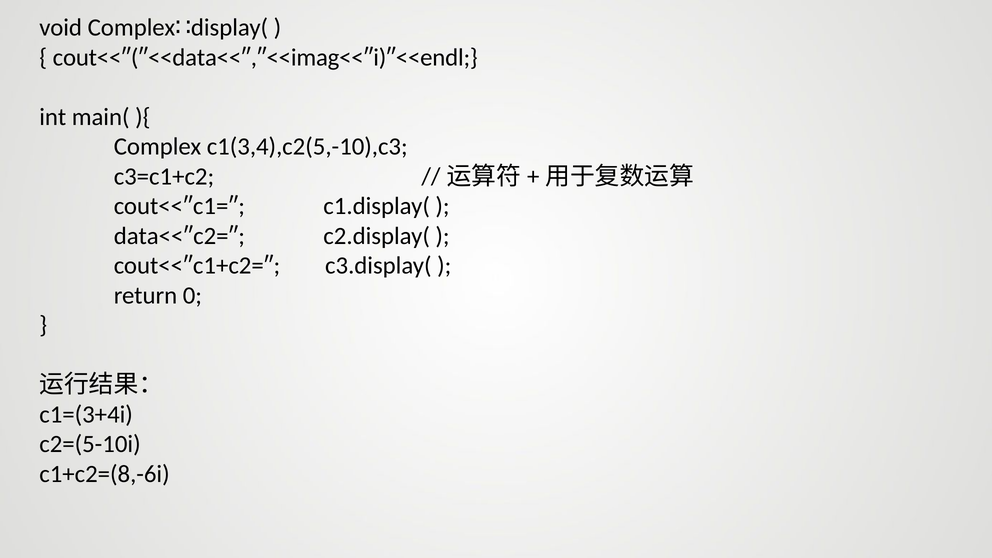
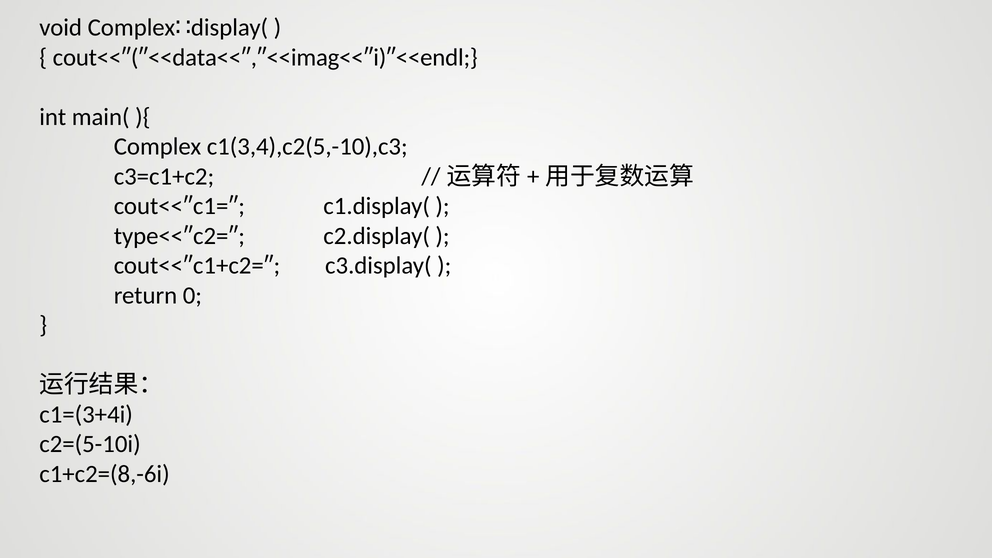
data<<″c2=″: data<<″c2=″ -> type<<″c2=″ (179, 236)
